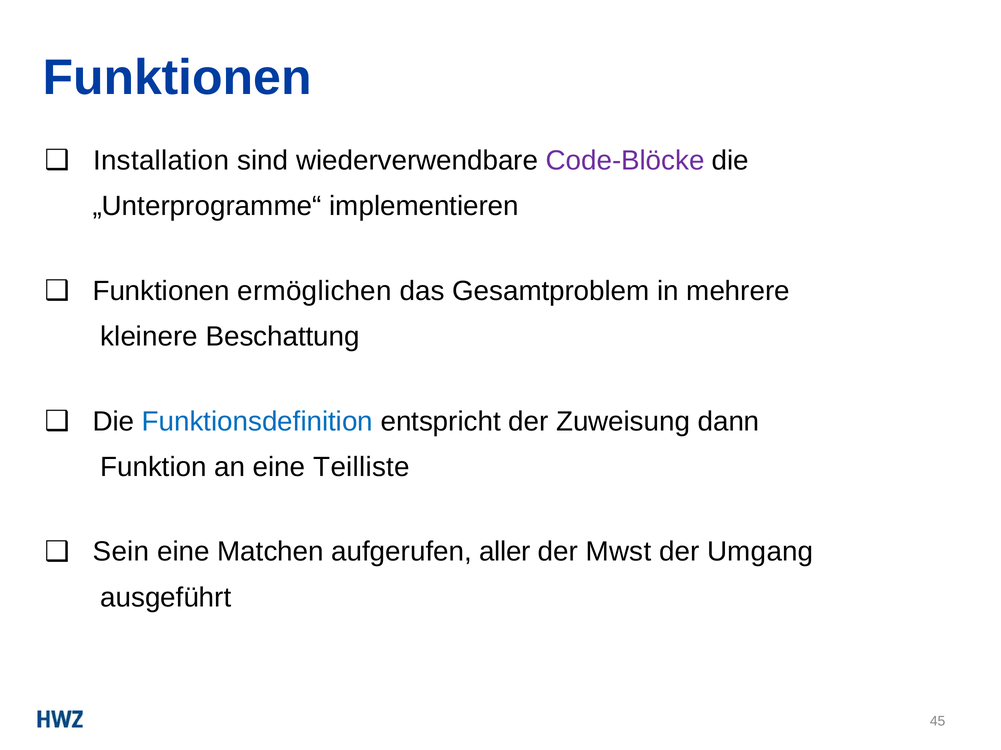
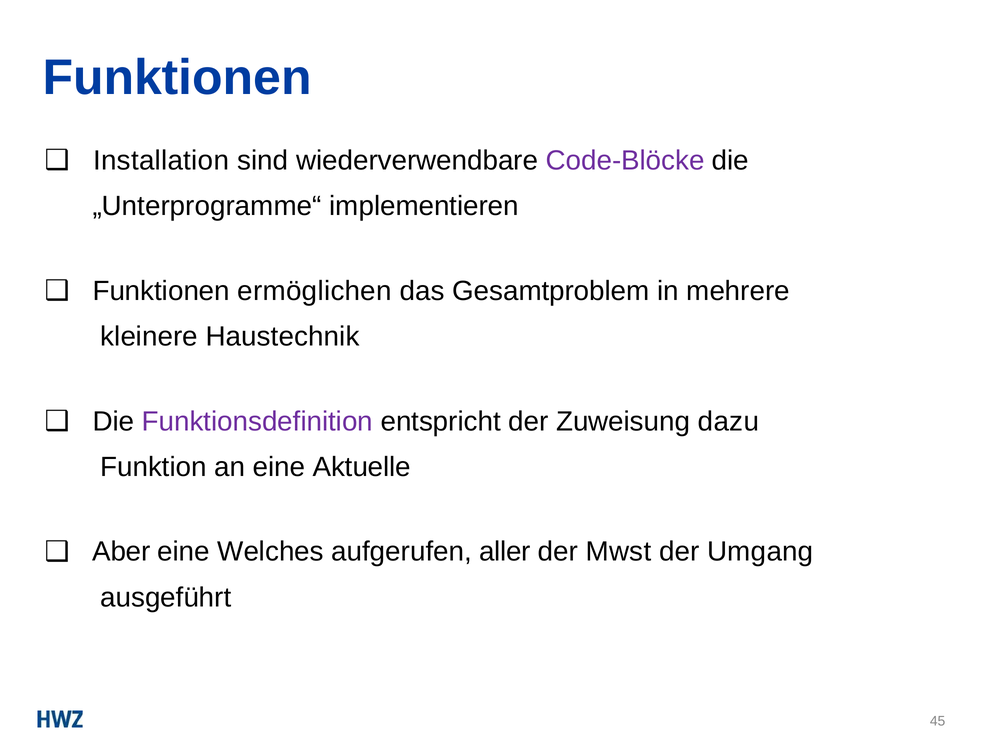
Beschattung: Beschattung -> Haustechnik (283, 337)
Funktionsdefinition colour: blue -> purple (257, 422)
dann: dann -> dazu (728, 422)
Teilliste: Teilliste -> Aktuelle (362, 468)
Sein: Sein -> Aber (121, 552)
Matchen: Matchen -> Welches (271, 552)
